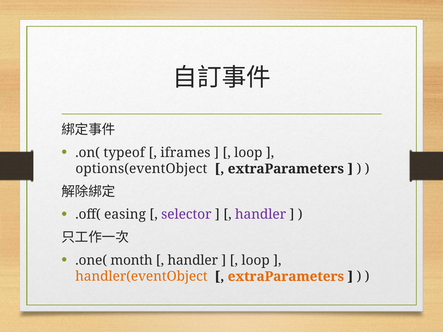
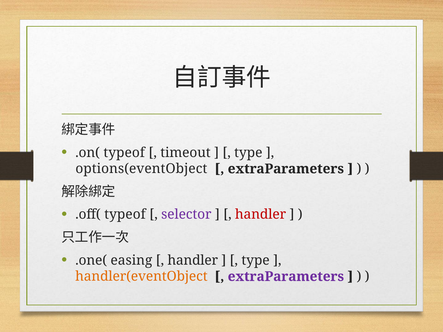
iframes: iframes -> timeout (185, 153)
loop: loop -> type (248, 153)
.off( easing: easing -> typeof (125, 215)
handler colour: purple -> red (261, 215)
month: month -> easing (131, 260)
loop: loop -> type (256, 260)
extraParameters colour: orange -> purple (286, 277)
